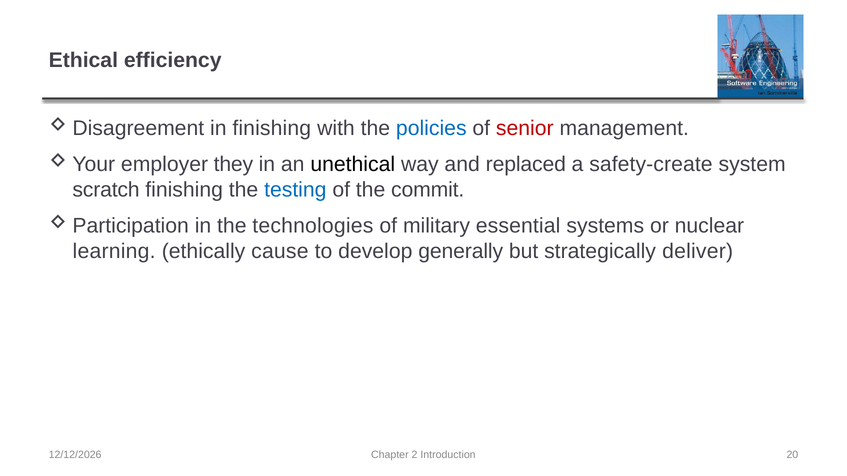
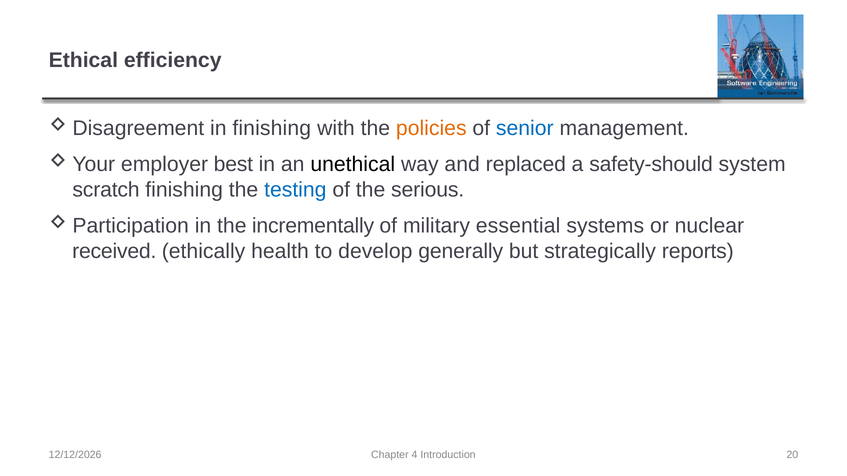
policies colour: blue -> orange (431, 128)
senior colour: red -> blue (525, 128)
they: they -> best (233, 165)
safety-create: safety-create -> safety-should (651, 165)
commit: commit -> serious (428, 190)
technologies: technologies -> incrementally (313, 226)
learning: learning -> received (114, 251)
cause: cause -> health (280, 251)
deliver: deliver -> reports (698, 251)
2: 2 -> 4 (415, 455)
